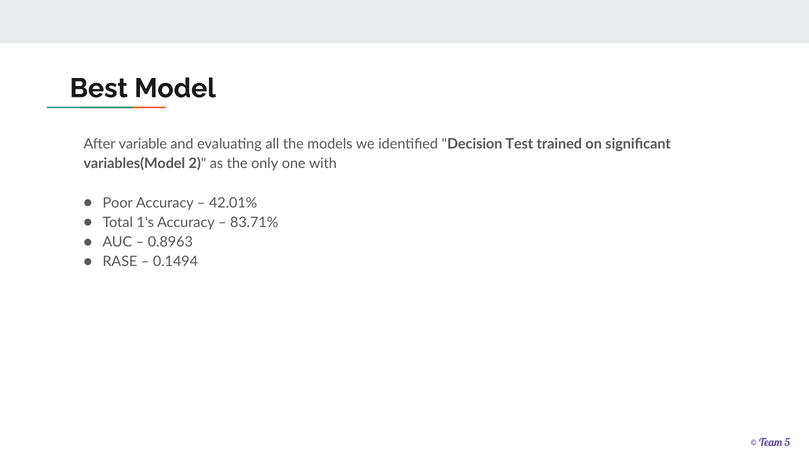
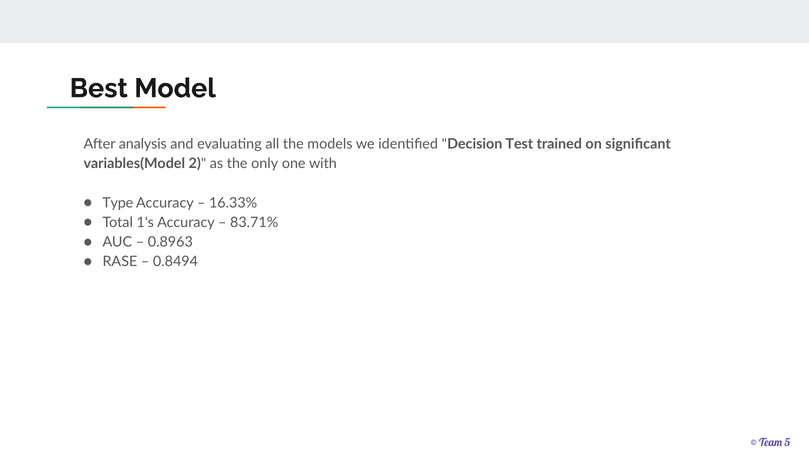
variable: variable -> analysis (143, 144)
Poor: Poor -> Type (118, 203)
42.01%: 42.01% -> 16.33% (233, 203)
0.1494: 0.1494 -> 0.8494 (175, 262)
